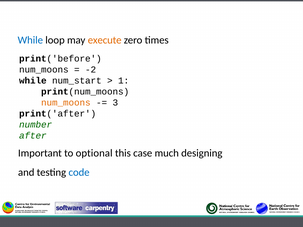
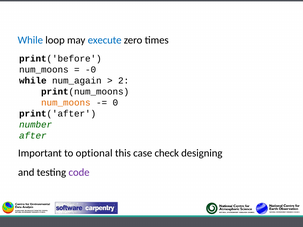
execute colour: orange -> blue (105, 40)
-2: -2 -> -0 (91, 70)
num_start: num_start -> num_again (77, 81)
1: 1 -> 2 (124, 81)
3: 3 -> 0 (115, 103)
much: much -> check (167, 153)
code colour: blue -> purple (79, 173)
